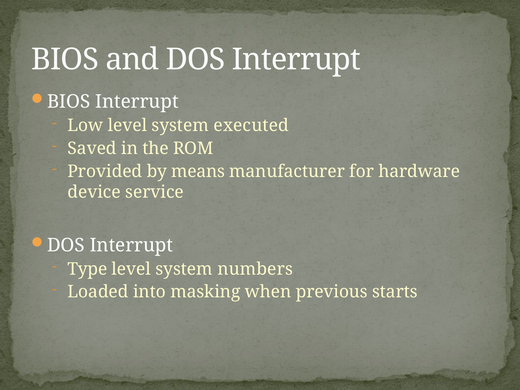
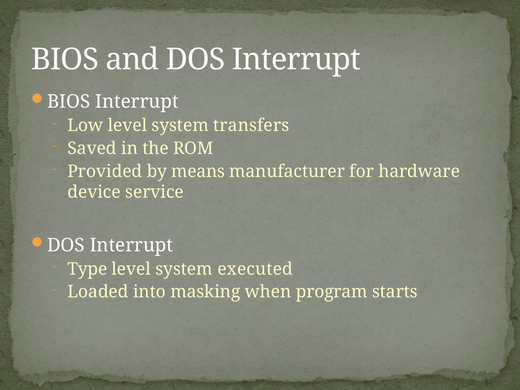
executed: executed -> transfers (251, 126)
numbers: numbers -> executed (255, 269)
previous: previous -> program (332, 292)
